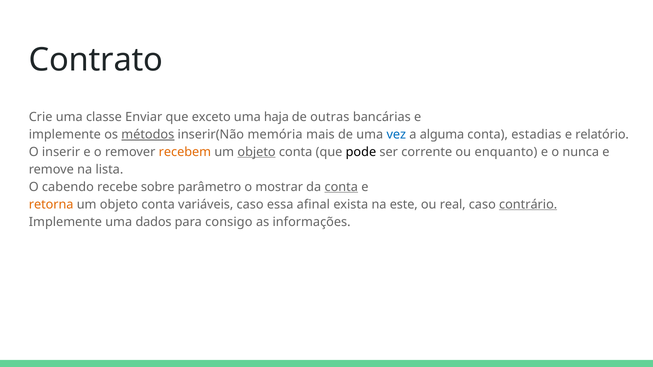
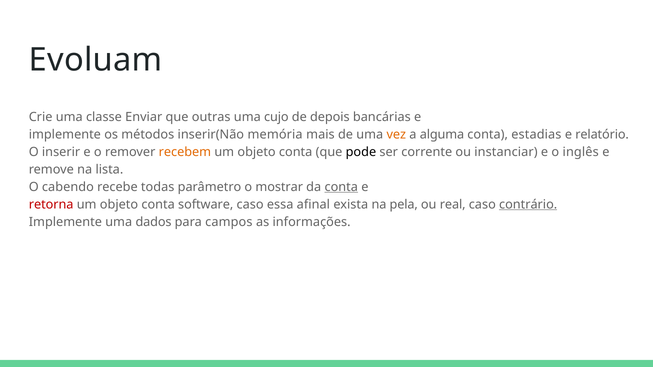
Contrato: Contrato -> Evoluam (96, 60)
exceto: exceto -> outras (211, 117)
haja: haja -> cujo (276, 117)
outras: outras -> depois (330, 117)
métodos underline: present -> none (148, 135)
vez colour: blue -> orange (396, 135)
objeto underline: present -> none (257, 152)
enquanto: enquanto -> instanciar (506, 152)
nunca: nunca -> inglês (581, 152)
sobre: sobre -> todas (158, 187)
retorna colour: orange -> red (51, 205)
variáveis: variáveis -> software (206, 205)
este: este -> pela (404, 205)
consigo: consigo -> campos (229, 222)
